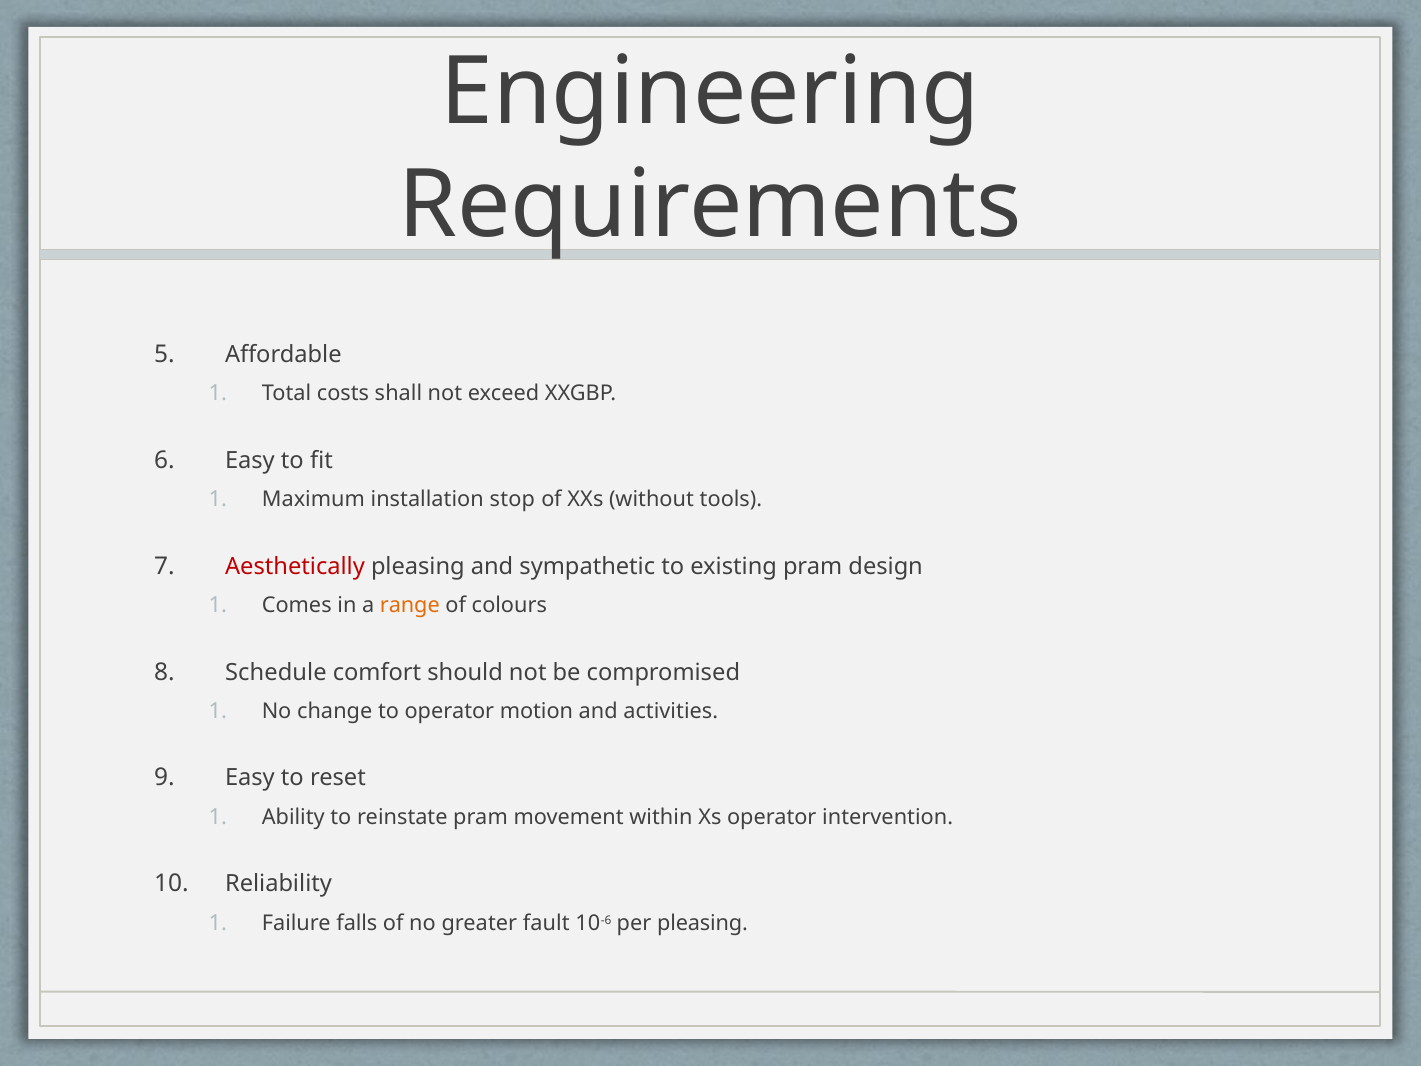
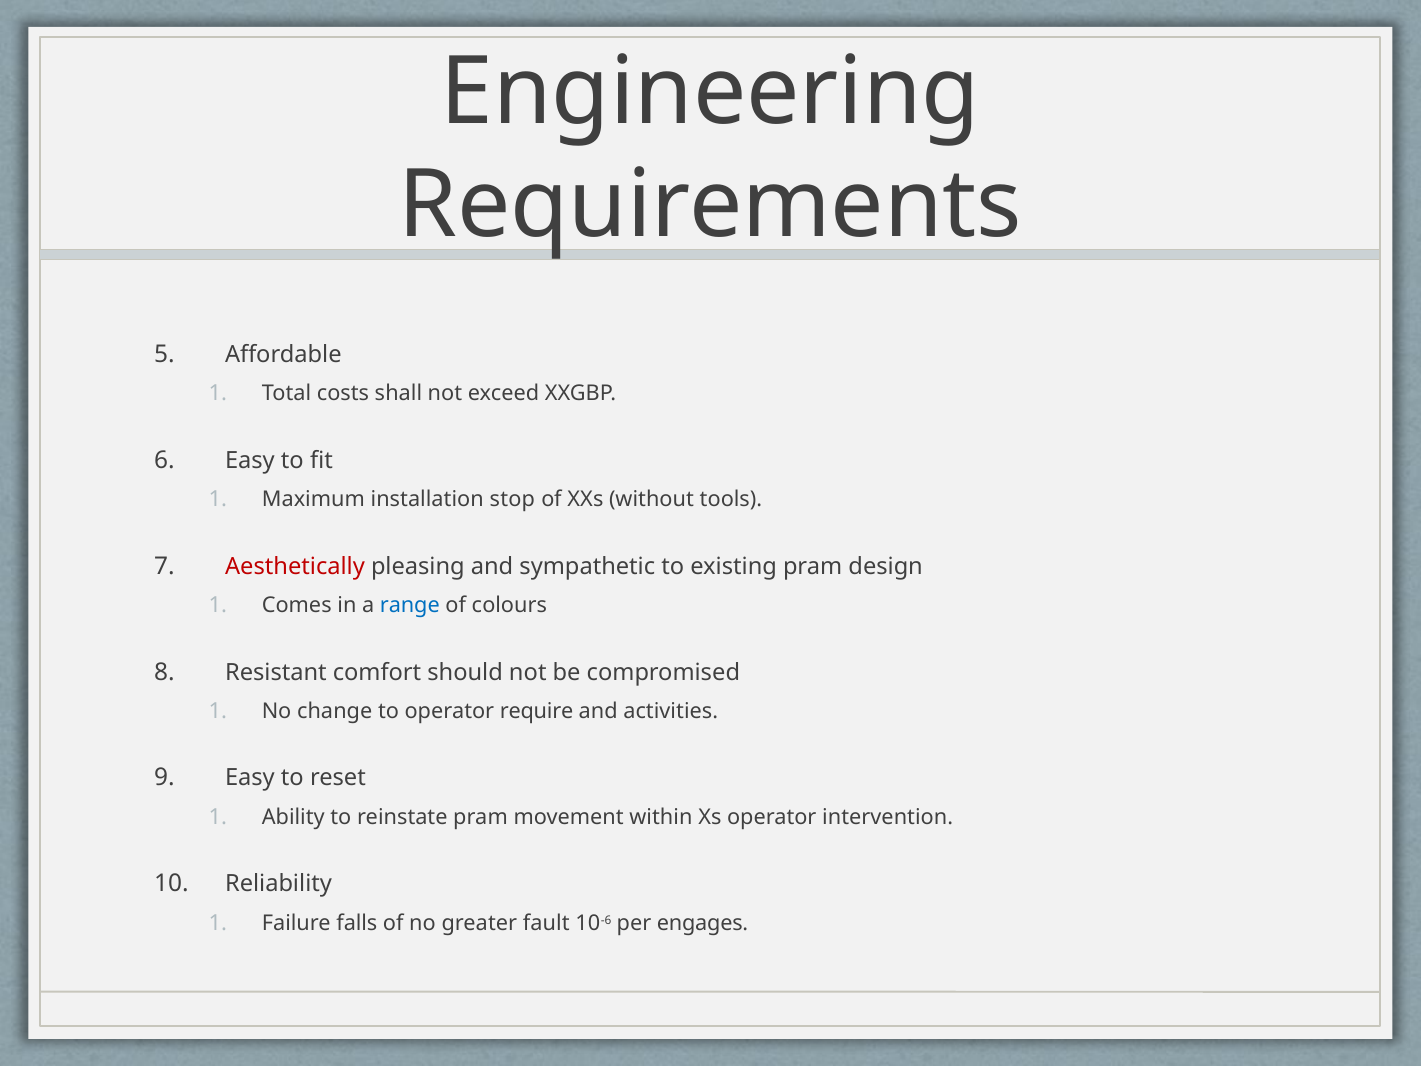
range colour: orange -> blue (410, 605)
Schedule: Schedule -> Resistant (276, 672)
motion: motion -> require (537, 711)
per pleasing: pleasing -> engages (703, 923)
